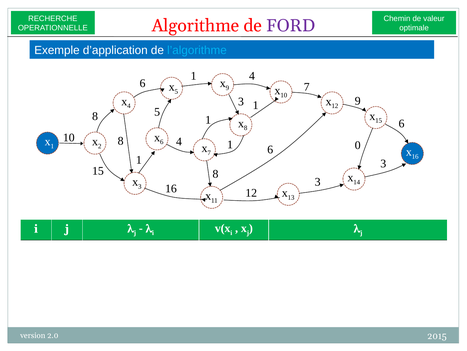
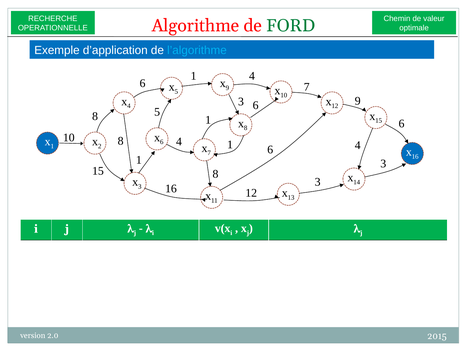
FORD colour: purple -> green (291, 26)
1: 1 -> 6 (256, 105)
6 0: 0 -> 4 (358, 145)
